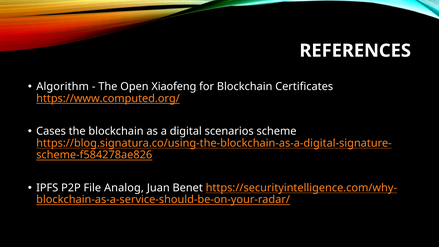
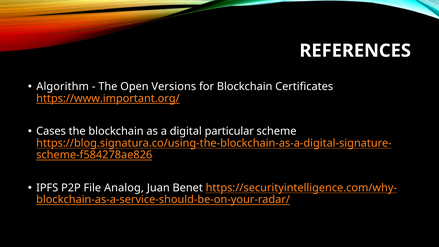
Xiaofeng: Xiaofeng -> Versions (174, 87)
https://www.computed.org/: https://www.computed.org/ -> https://www.important.org/ (108, 98)
scenarios: scenarios -> particular (229, 131)
